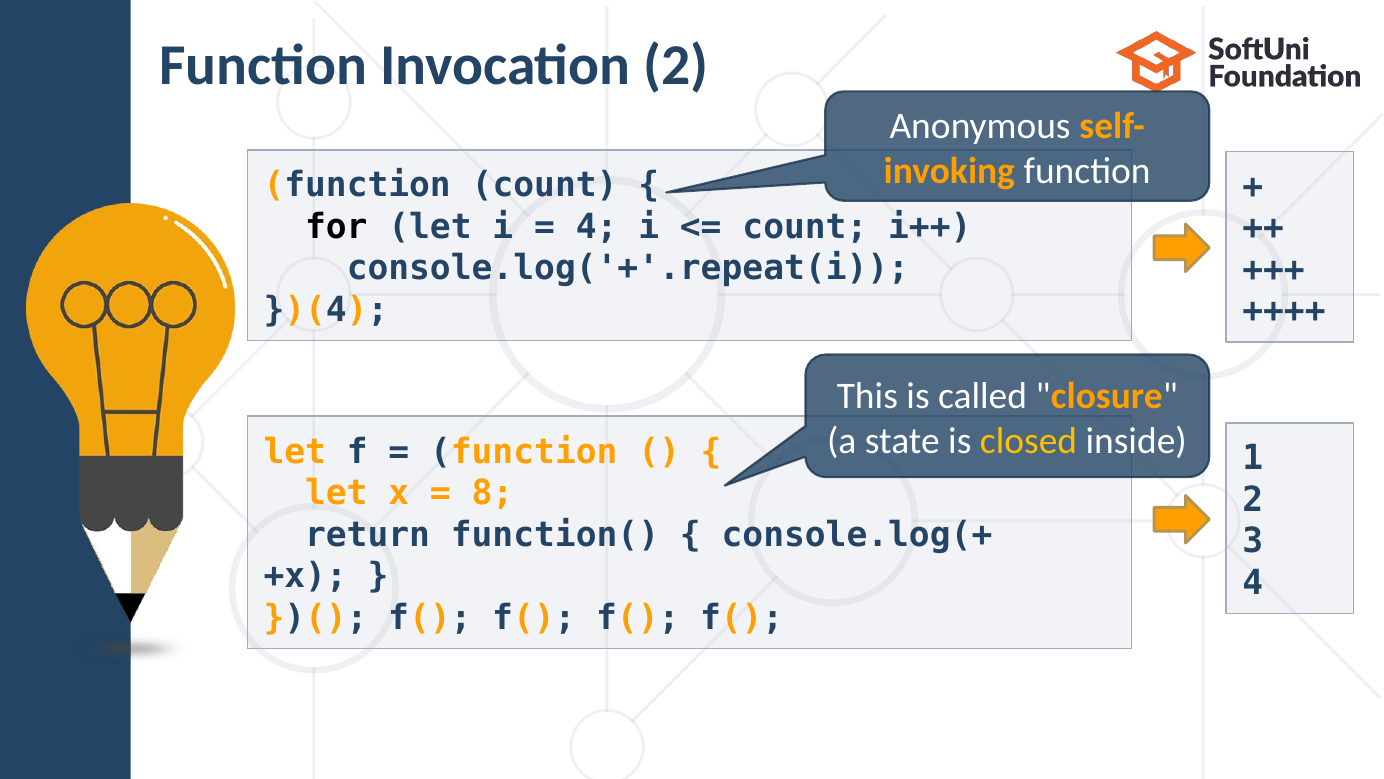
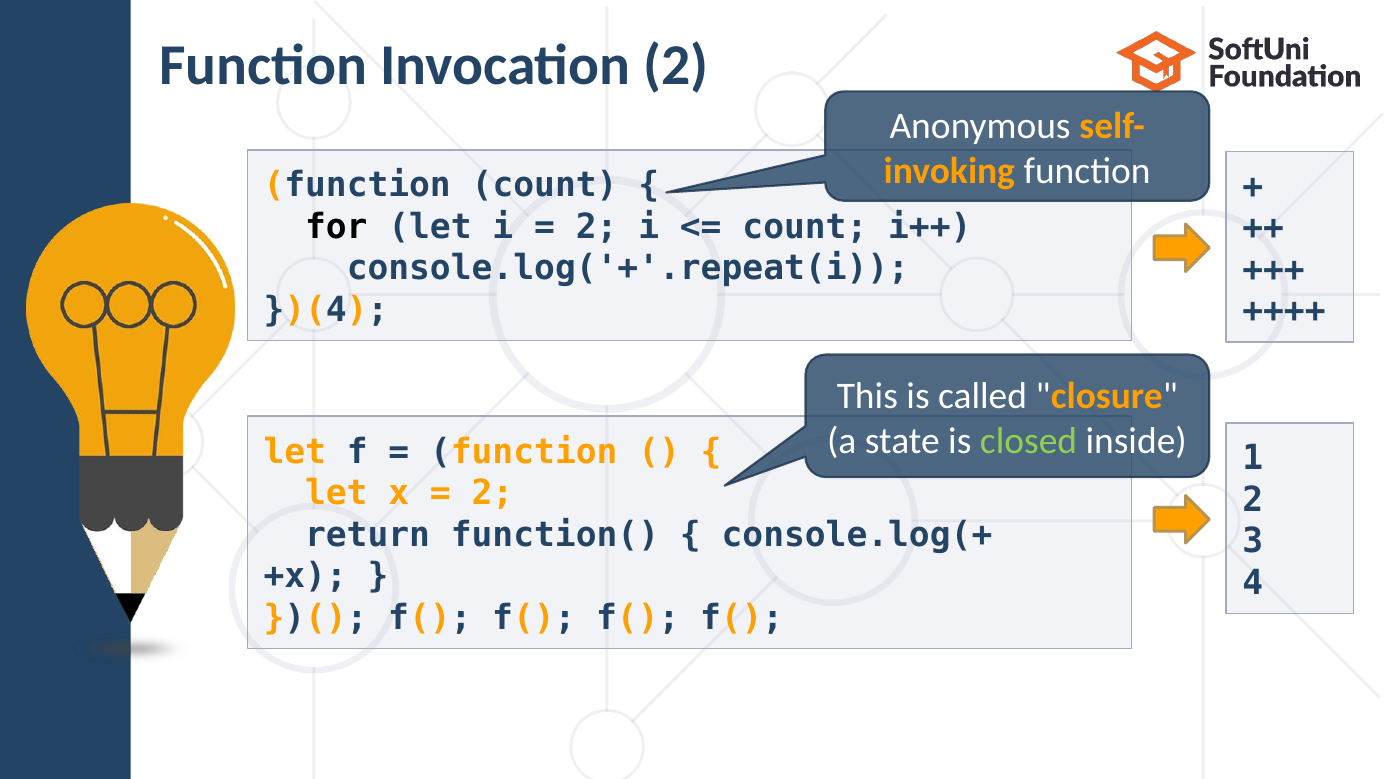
4: 4 -> 2 (597, 227)
closed colour: yellow -> light green (1029, 441)
8: 8 -> 2 (493, 493)
